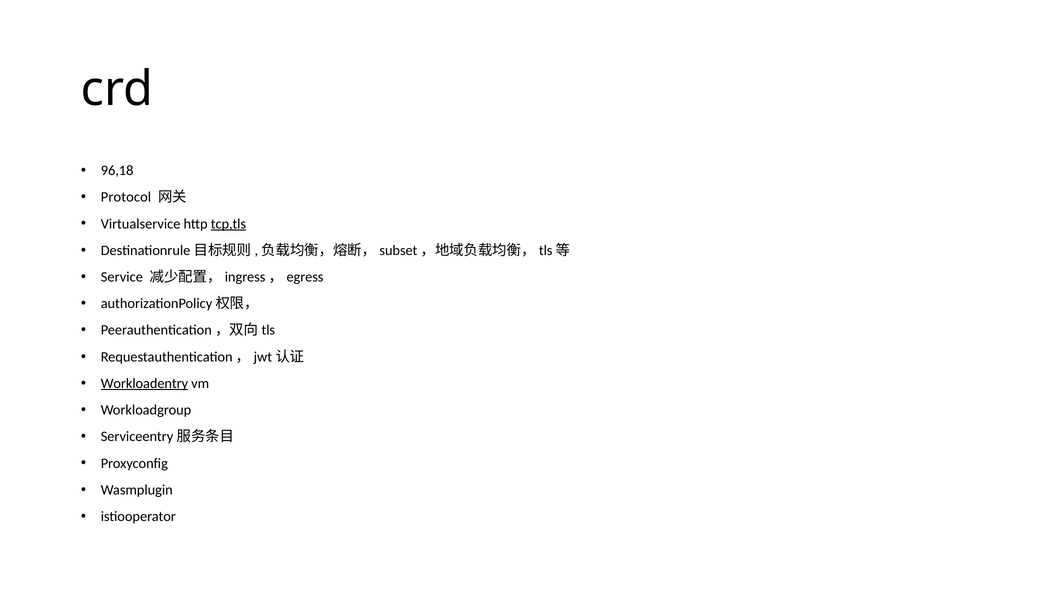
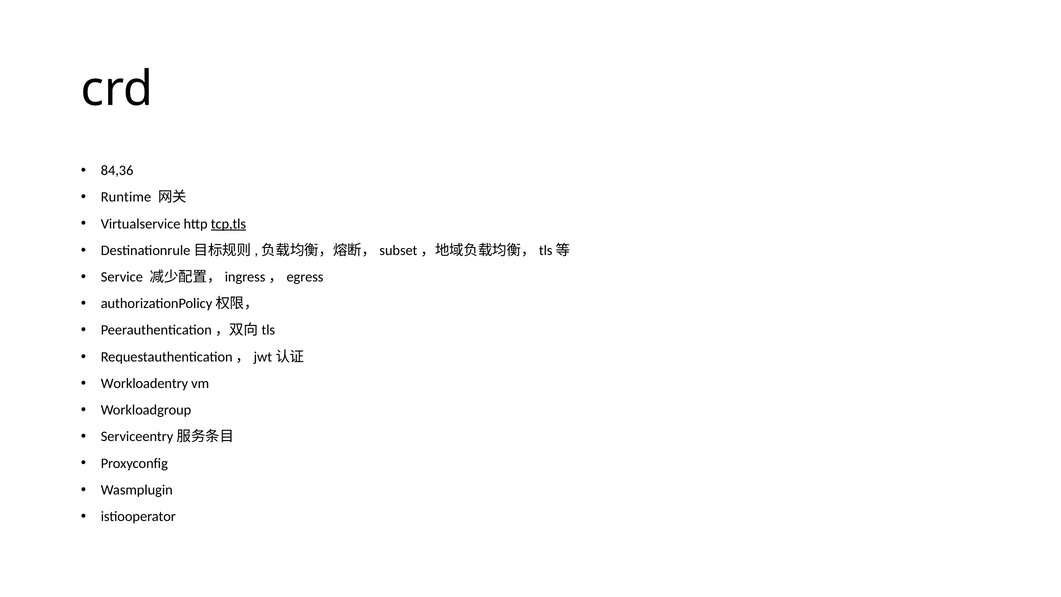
96,18: 96,18 -> 84,36 (117, 171)
Protocol: Protocol -> Runtime (126, 197)
Workloadentry underline: present -> none (144, 383)
